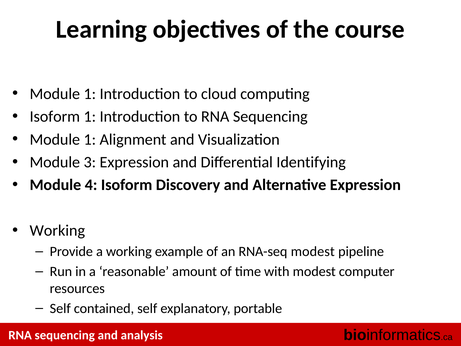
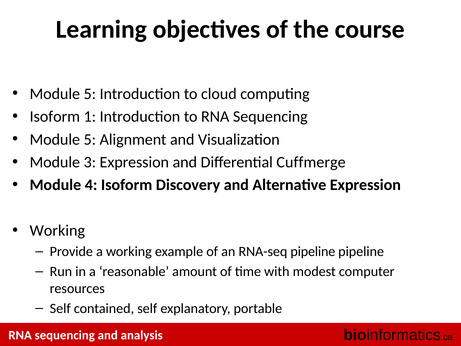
1: 1 -> 5 (90, 94)
1: 1 -> 5 (90, 139)
Identifying: Identifying -> Cuffmerge (311, 162)
RNA-seq modest: modest -> pipeline (313, 251)
